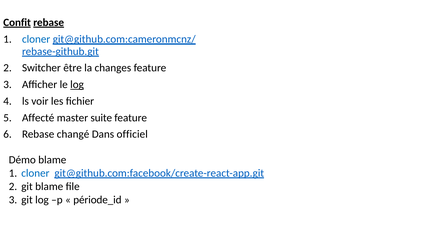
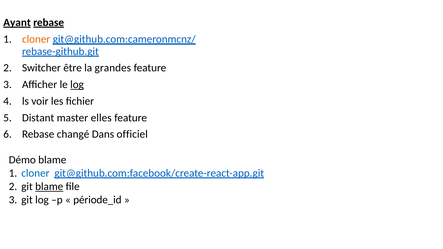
Confit: Confit -> Ayant (17, 23)
cloner colour: blue -> orange (36, 39)
changes: changes -> grandes (113, 68)
Affecté: Affecté -> Distant (38, 118)
suite: suite -> elles (101, 118)
blame underline: none -> present (49, 187)
